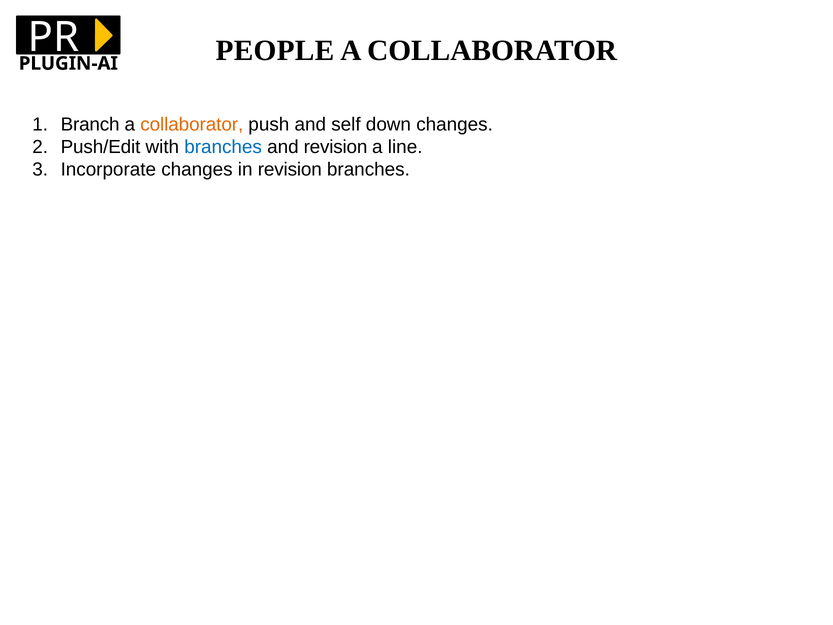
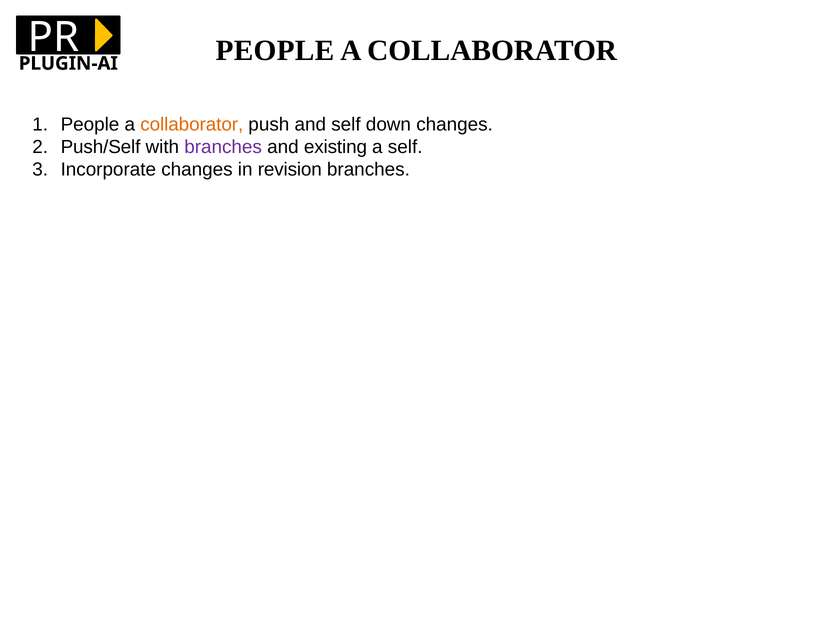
Branch: Branch -> People (90, 124)
Push/Edit: Push/Edit -> Push/Self (101, 147)
branches colour: blue -> purple (223, 147)
and revision: revision -> existing (335, 147)
a line: line -> self (405, 147)
